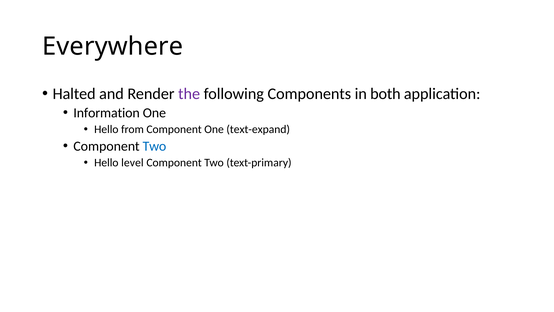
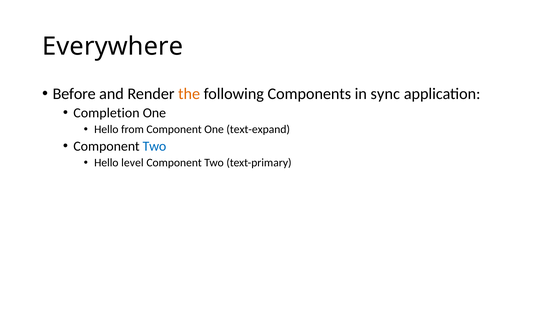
Halted: Halted -> Before (74, 94)
the colour: purple -> orange (189, 94)
both: both -> sync (385, 94)
Information: Information -> Completion (106, 113)
